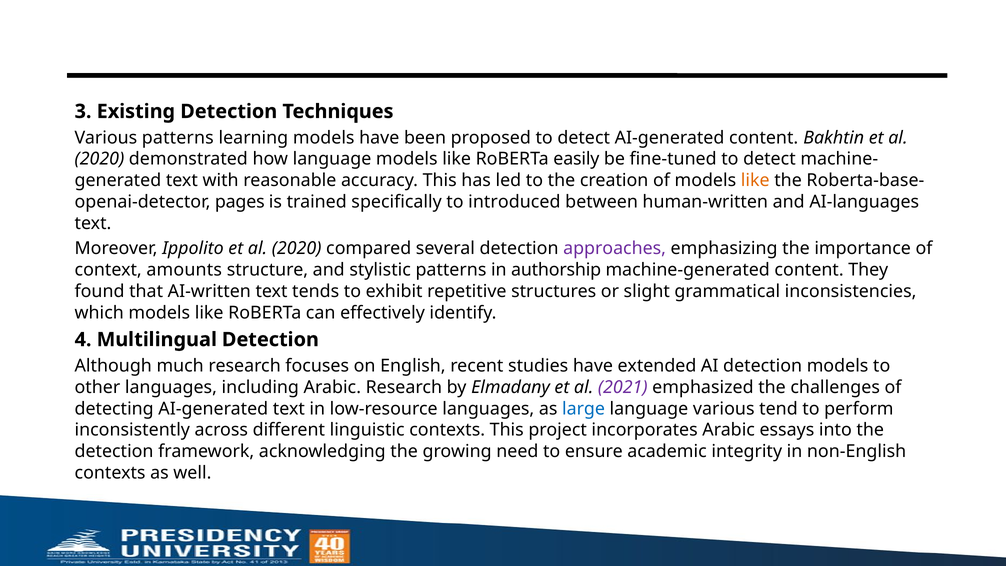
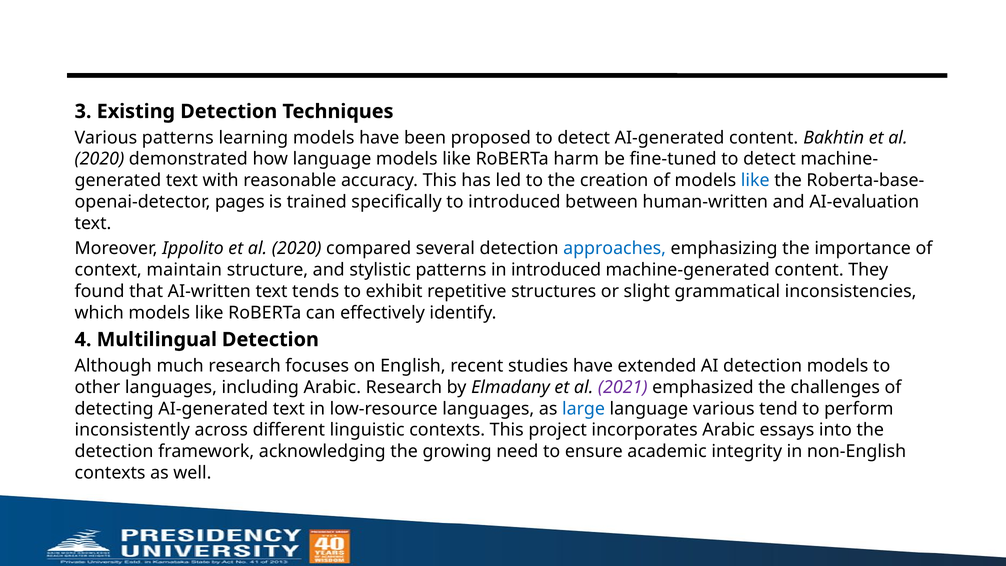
easily: easily -> harm (576, 159)
like colour: orange -> blue (755, 180)
AI-languages: AI-languages -> AI-evaluation (864, 202)
approaches colour: purple -> blue (615, 248)
amounts: amounts -> maintain (184, 270)
in authorship: authorship -> introduced (556, 270)
